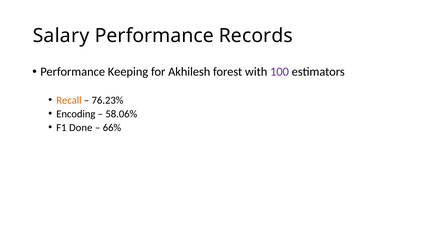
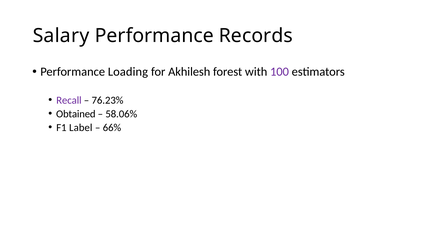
Keeping: Keeping -> Loading (128, 72)
Recall colour: orange -> purple (69, 100)
Encoding: Encoding -> Obtained (76, 114)
Done: Done -> Label (81, 128)
